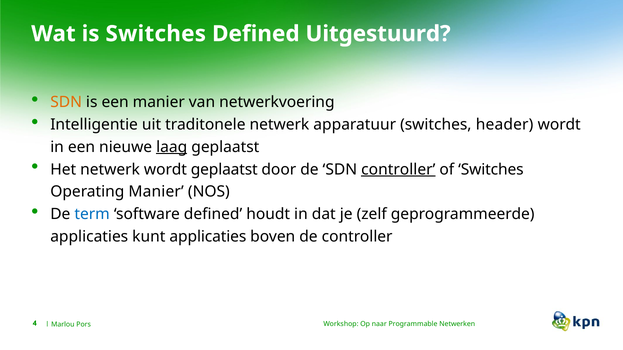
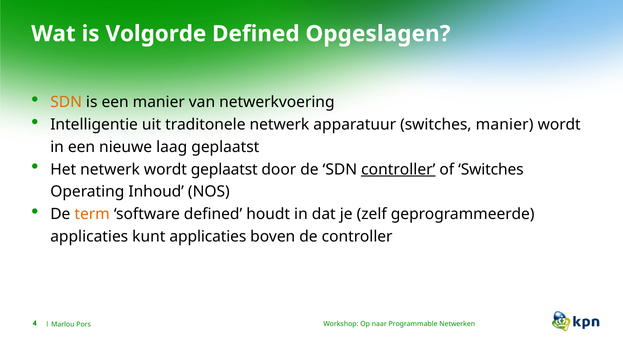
is Switches: Switches -> Volgorde (156, 34)
Uitgestuurd: Uitgestuurd -> Opgeslagen (378, 34)
switches header: header -> manier (505, 125)
laag underline: present -> none (172, 147)
Operating Manier: Manier -> Inhoud (156, 192)
term colour: blue -> orange (92, 215)
